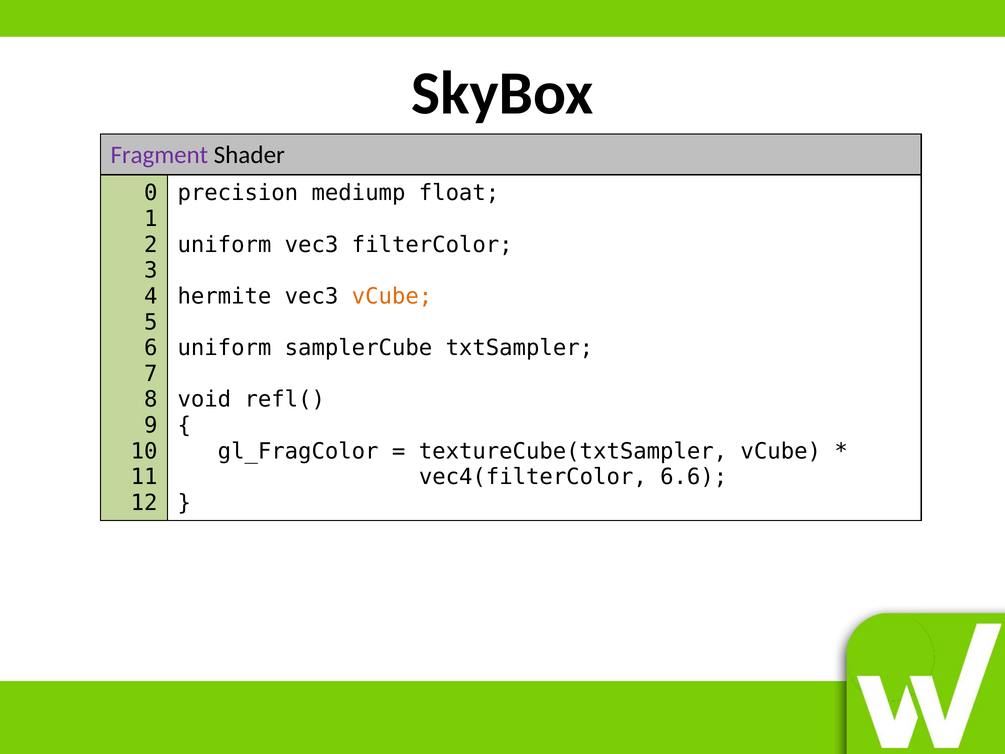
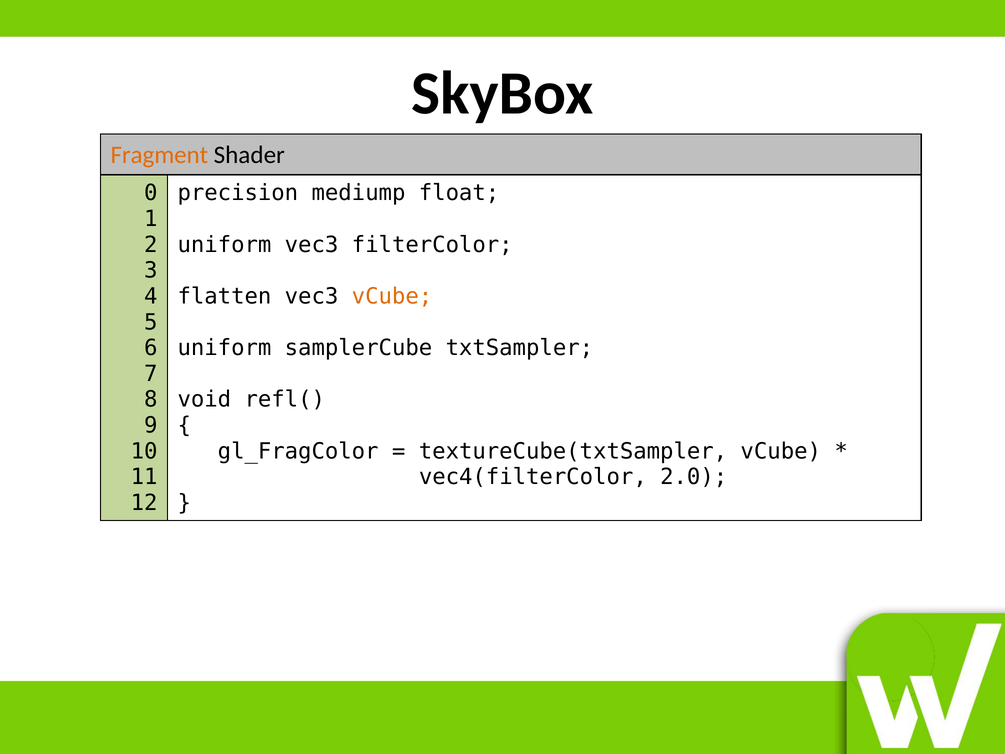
Fragment colour: purple -> orange (159, 155)
hermite: hermite -> flatten (224, 296)
6.6: 6.6 -> 2.0 (694, 477)
